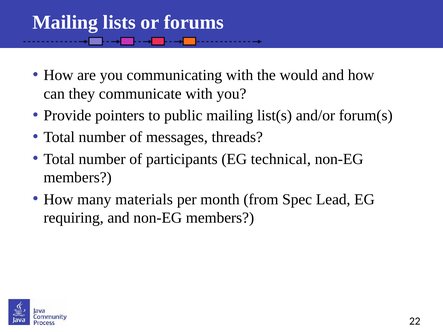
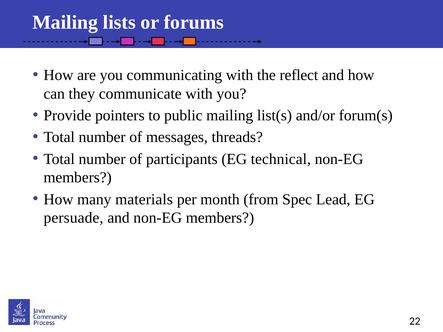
would: would -> reflect (299, 75)
requiring: requiring -> persuade (73, 218)
